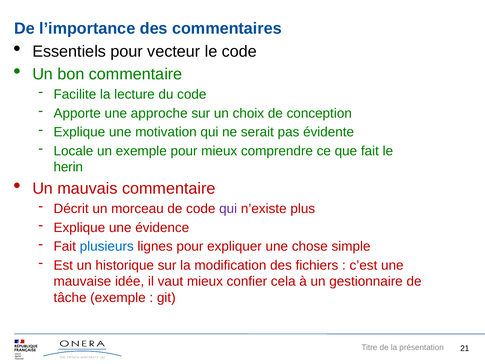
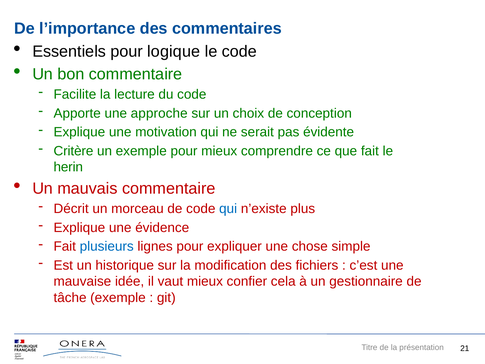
vecteur: vecteur -> logique (174, 51)
Locale: Locale -> Critère (73, 151)
qui colour: purple -> blue (228, 209)
